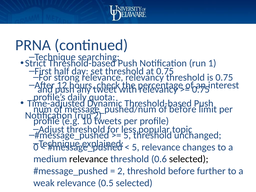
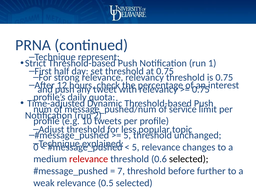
searching: searching -> represent (99, 57)
before: before -> service (183, 109)
relevance colour: black -> red (89, 159)
2: 2 -> 7 (121, 171)
